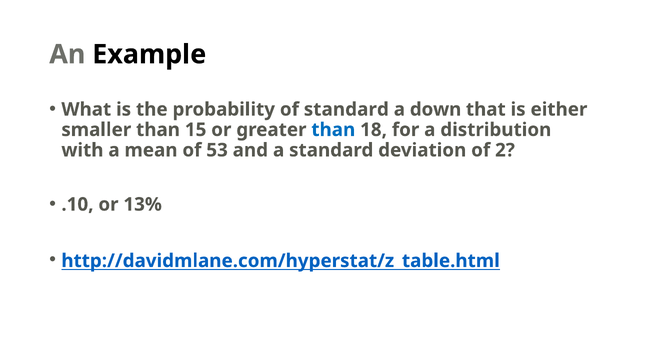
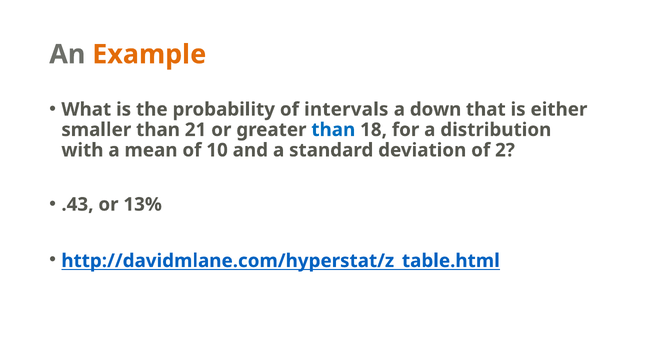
Example colour: black -> orange (149, 54)
of standard: standard -> intervals (346, 109)
15: 15 -> 21 (196, 130)
53: 53 -> 10 (217, 150)
.10: .10 -> .43 (77, 204)
